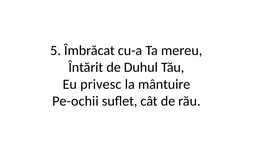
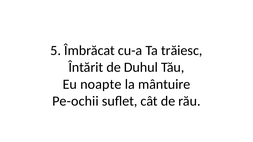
mereu: mereu -> trăiesc (182, 51)
privesc: privesc -> noapte (101, 84)
